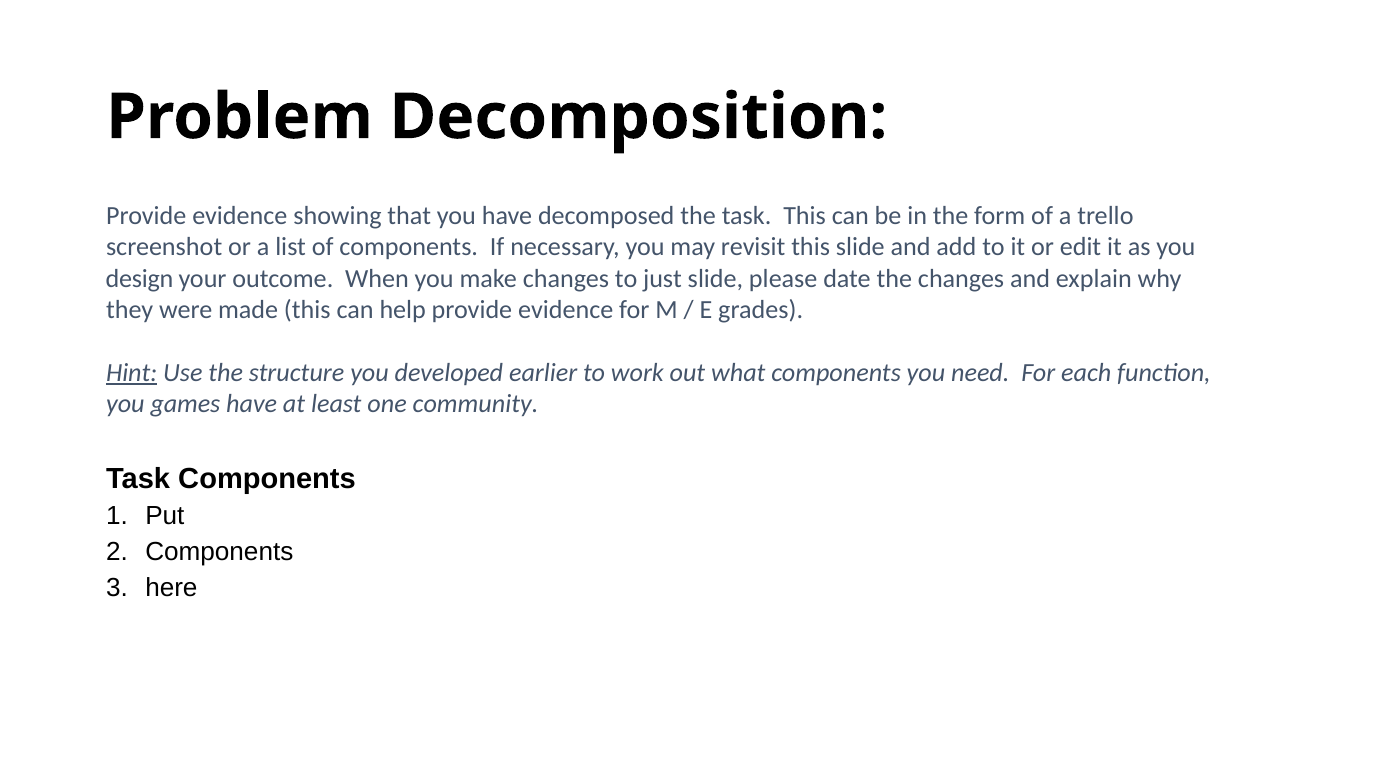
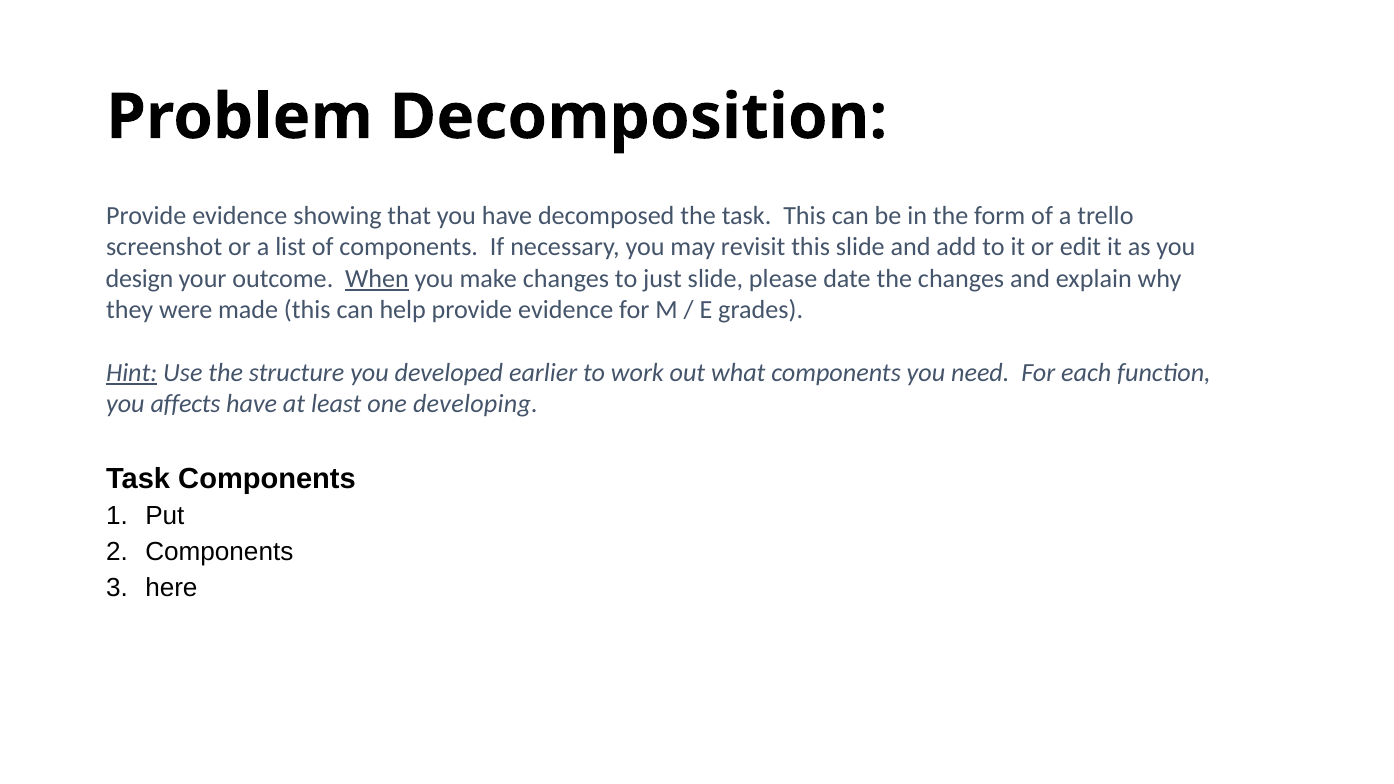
When underline: none -> present (377, 279)
games: games -> affects (186, 404)
community: community -> developing (475, 404)
